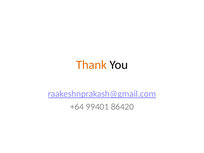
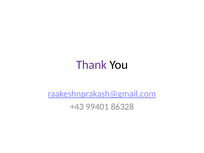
Thank colour: orange -> purple (91, 65)
+64: +64 -> +43 (77, 107)
86420: 86420 -> 86328 (122, 107)
